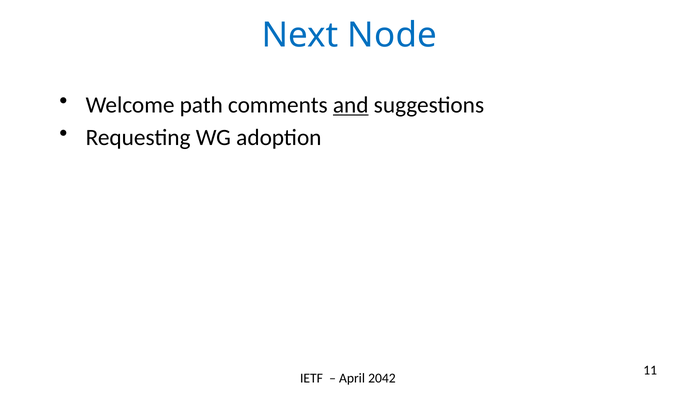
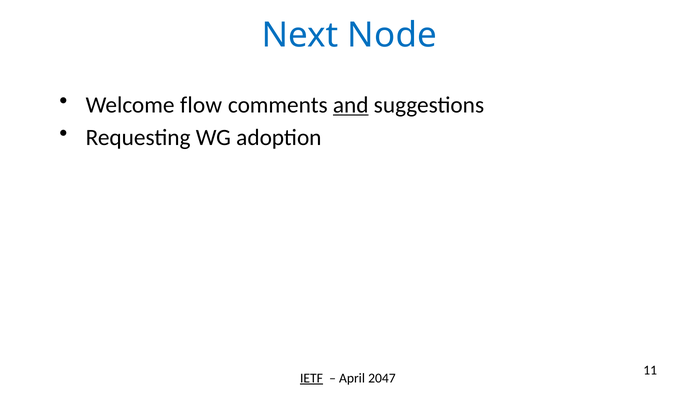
path: path -> flow (201, 105)
IETF underline: none -> present (312, 378)
2042: 2042 -> 2047 (382, 378)
